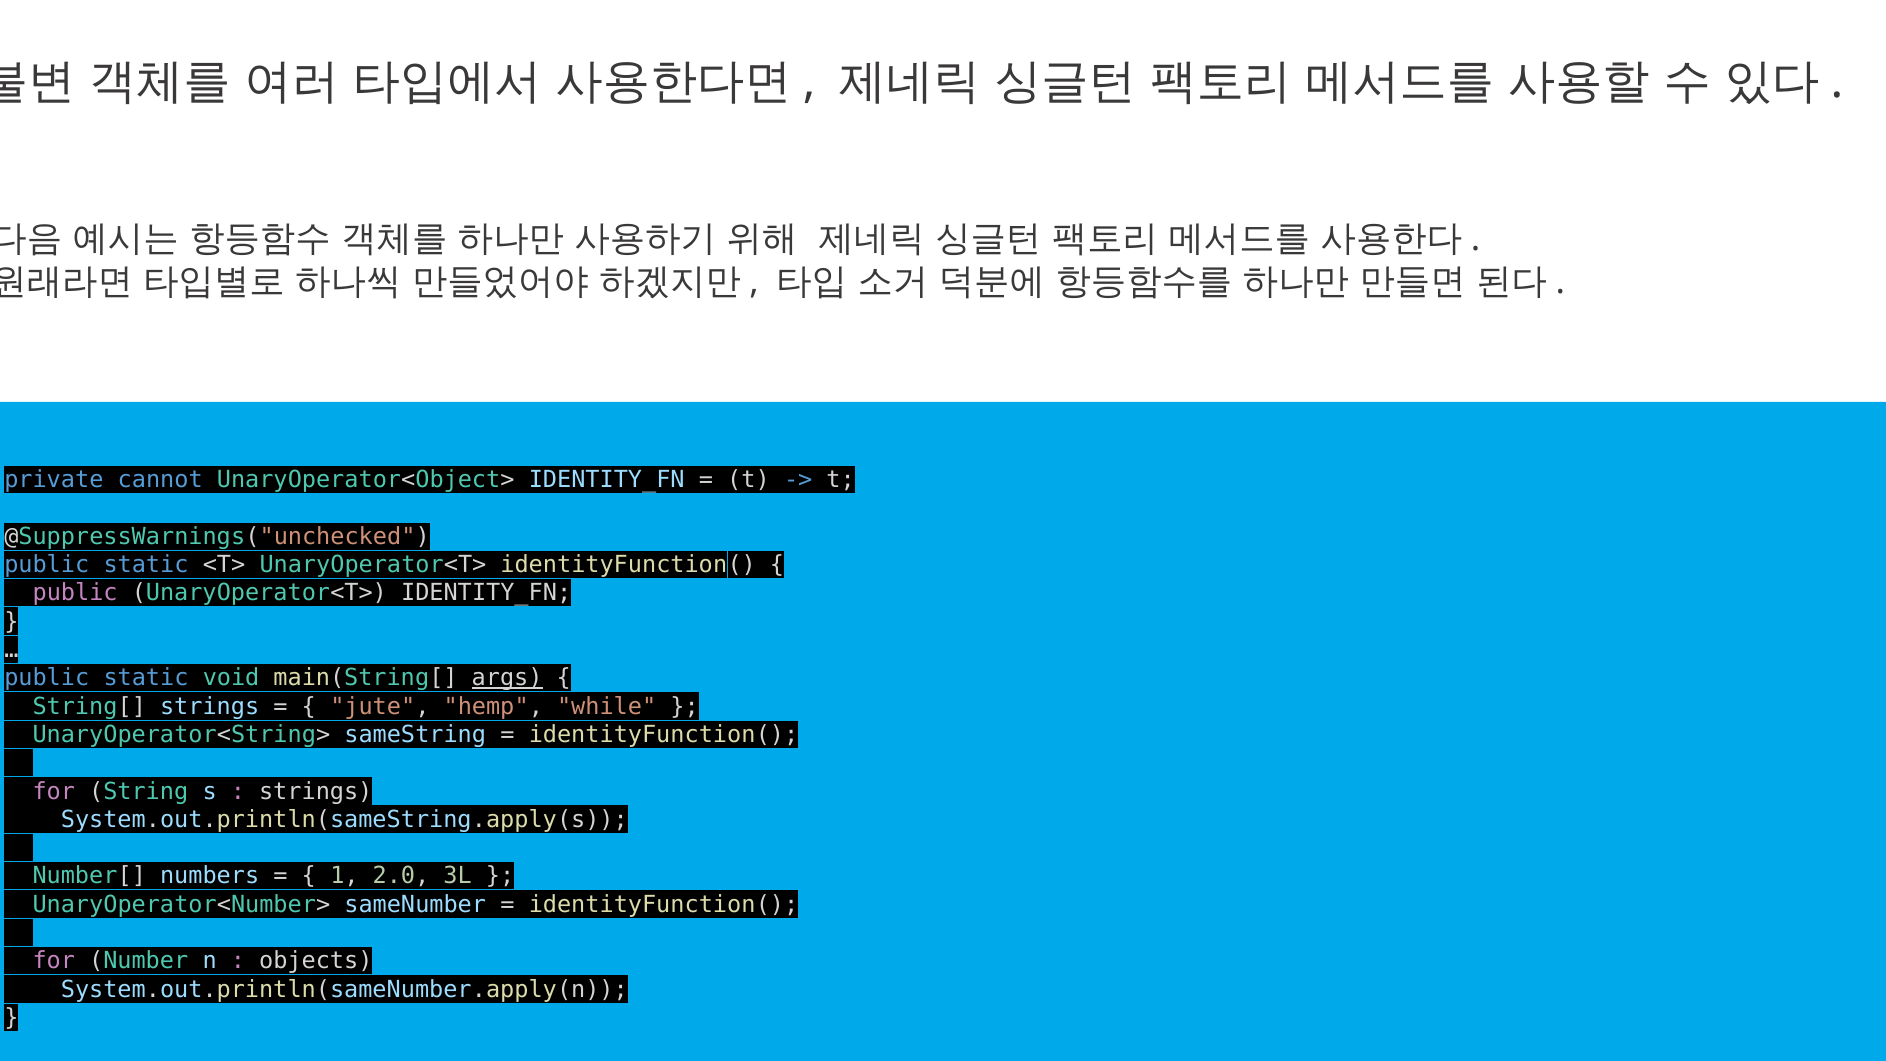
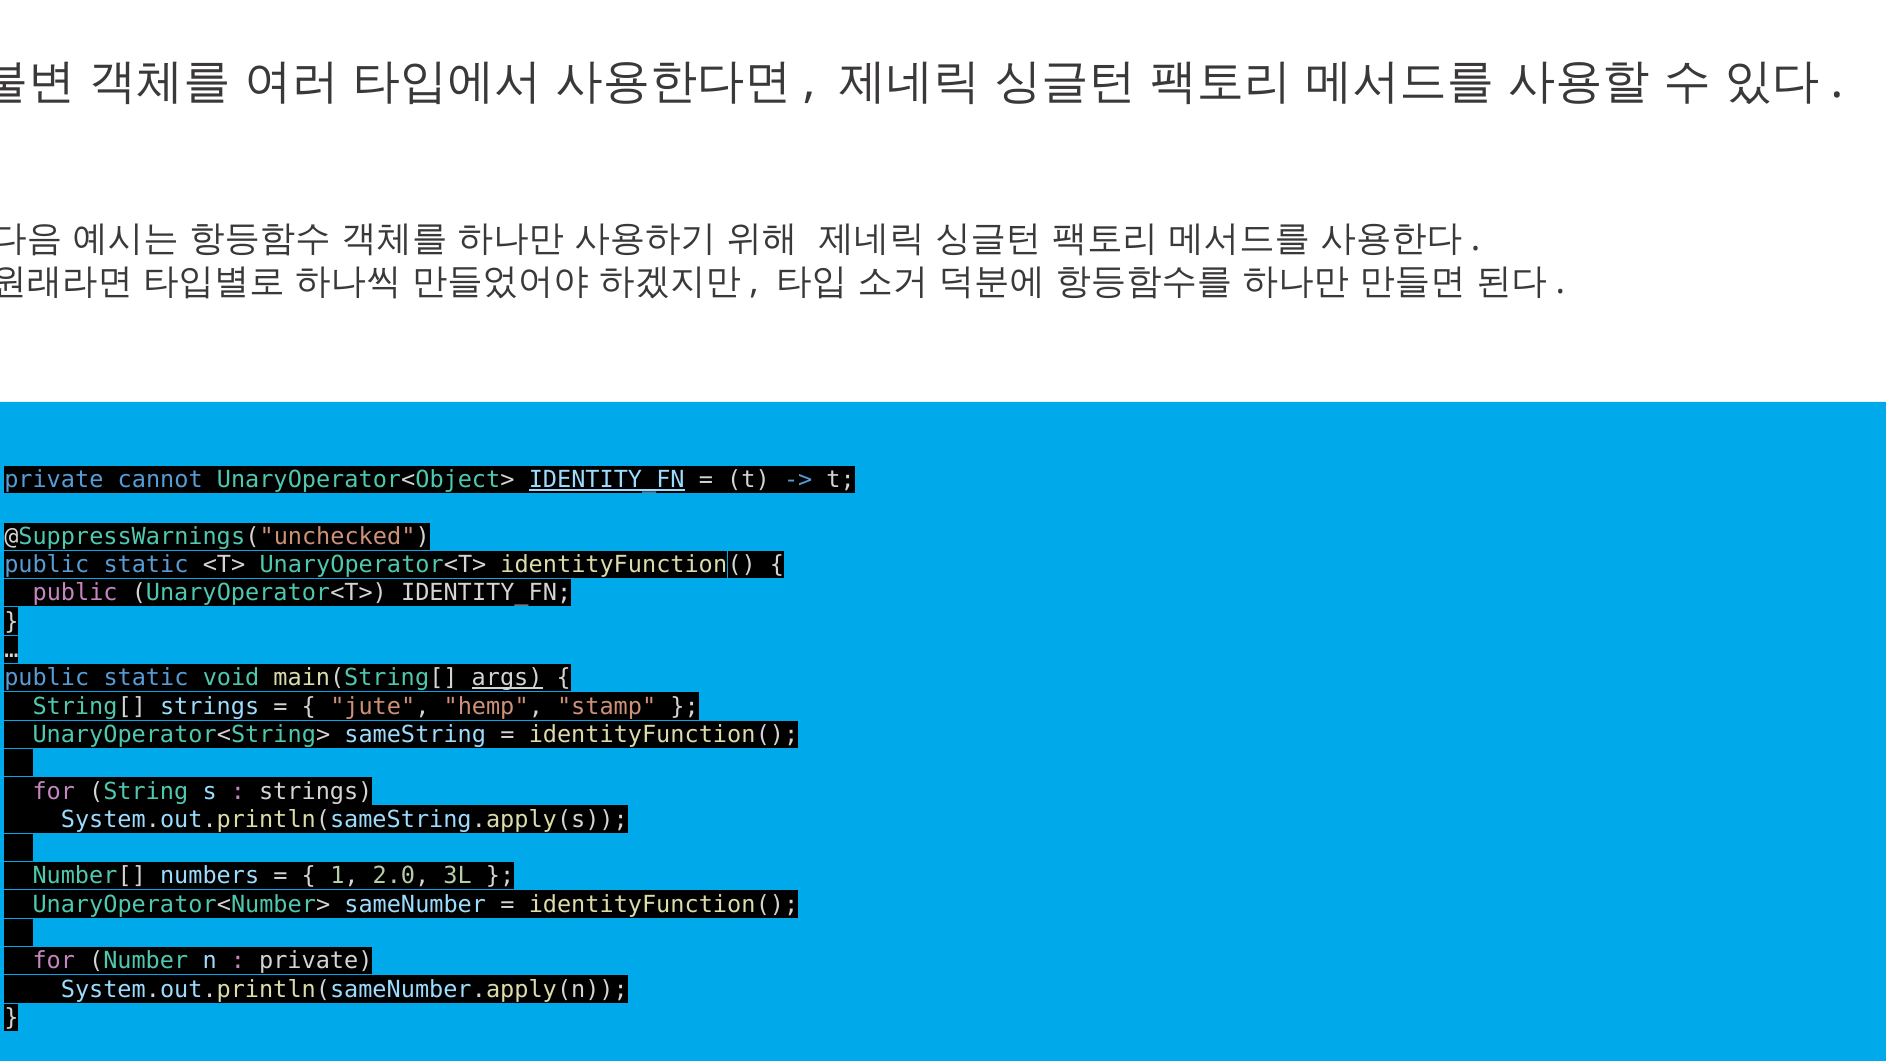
IDENTITY_FN underline: none -> present (607, 480)
while: while -> stamp (607, 706)
objects: objects -> private (316, 961)
